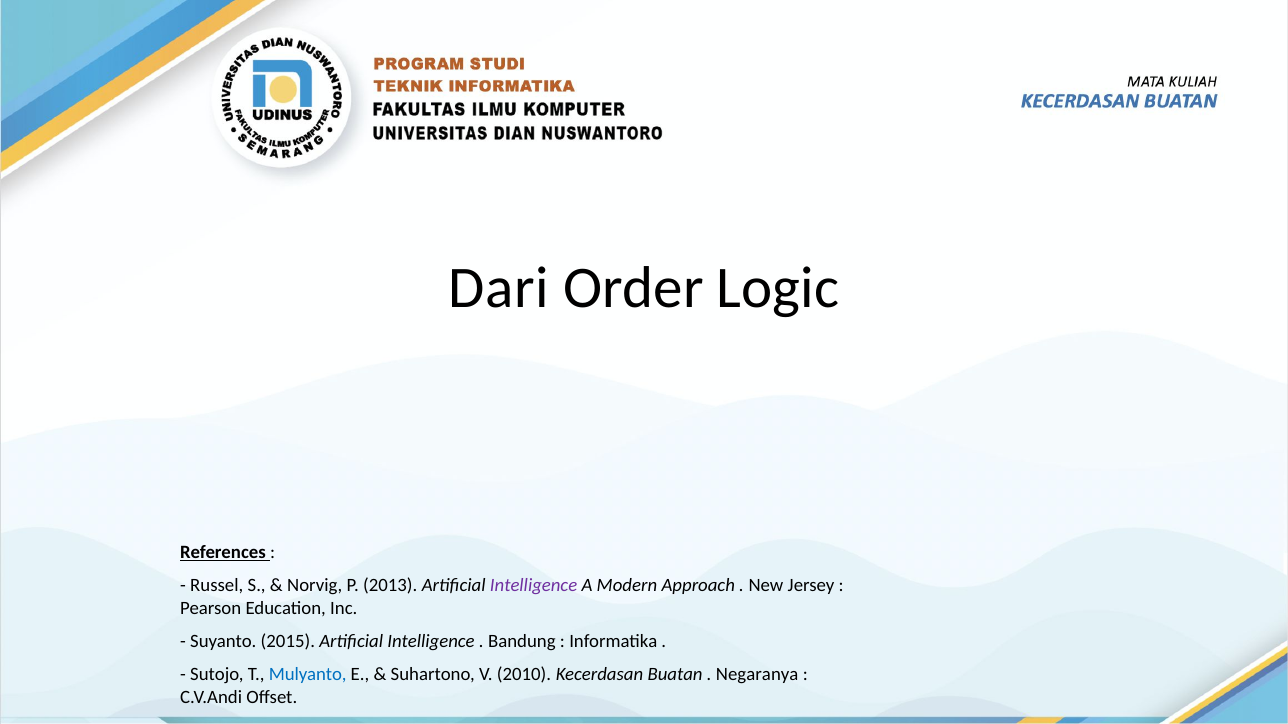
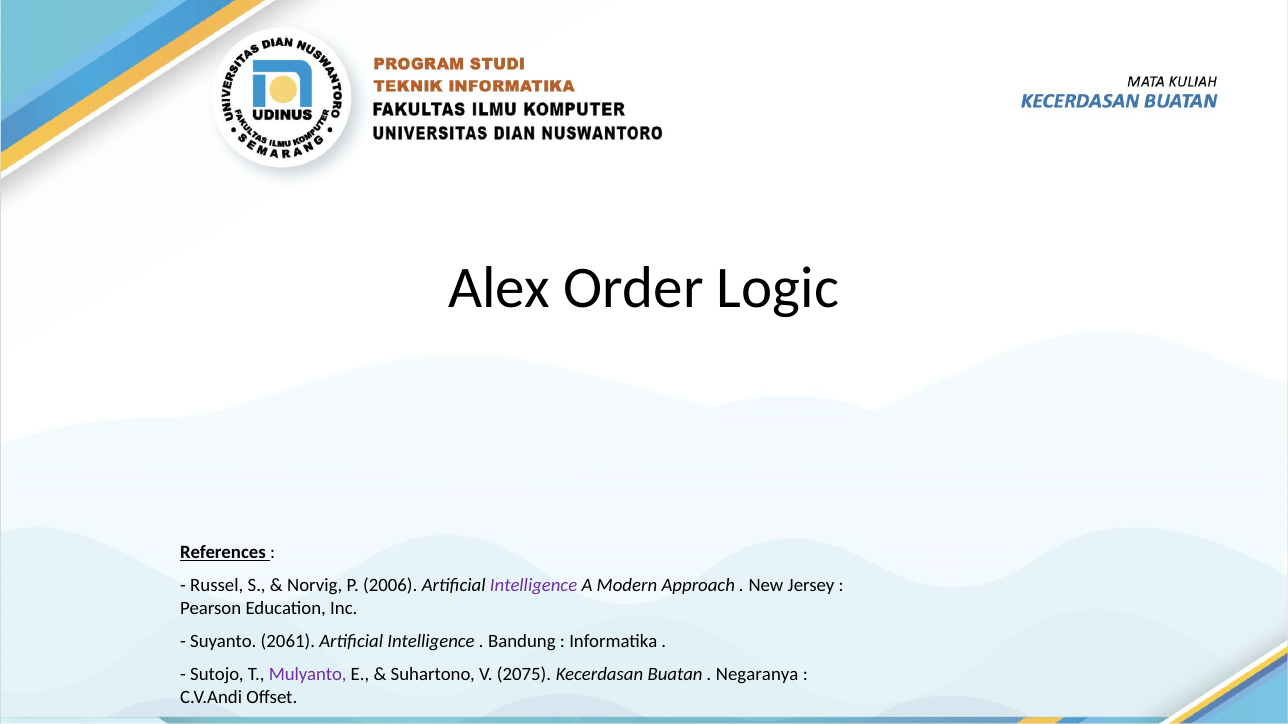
Dari: Dari -> Alex (499, 289)
2013: 2013 -> 2006 (390, 586)
2015: 2015 -> 2061 (288, 642)
Mulyanto colour: blue -> purple (308, 675)
2010: 2010 -> 2075 (524, 675)
